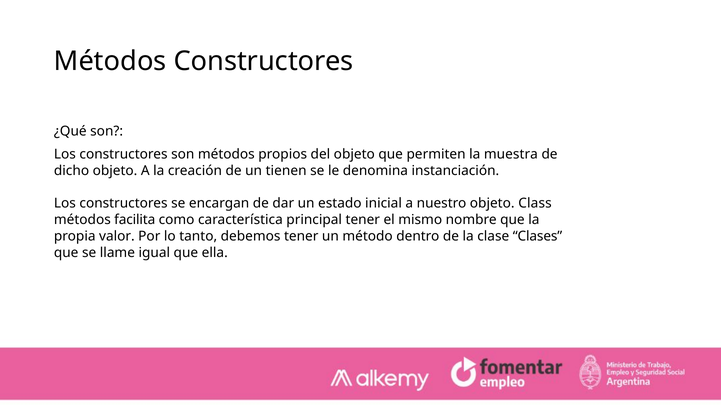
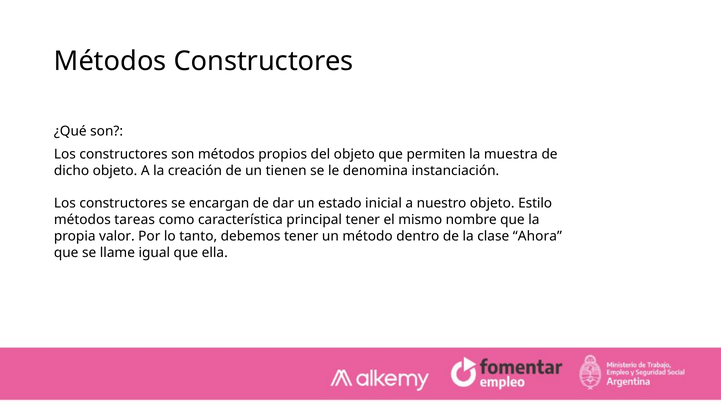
Class: Class -> Estilo (535, 203)
facilita: facilita -> tareas (135, 220)
Clases: Clases -> Ahora (537, 236)
